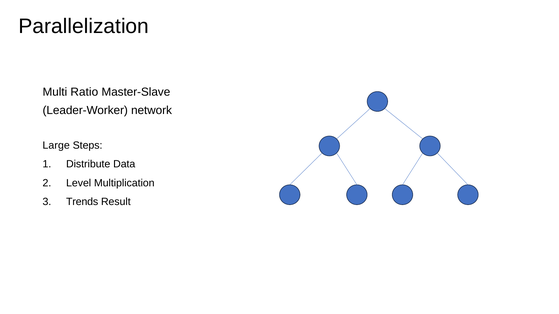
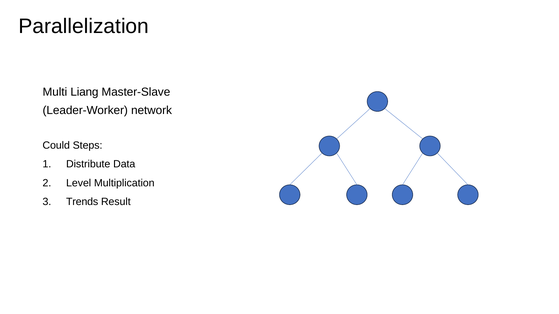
Ratio: Ratio -> Liang (84, 92)
Large: Large -> Could (56, 145)
